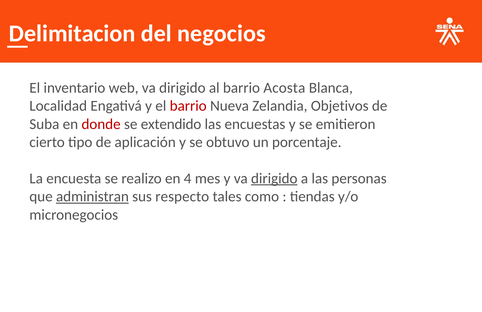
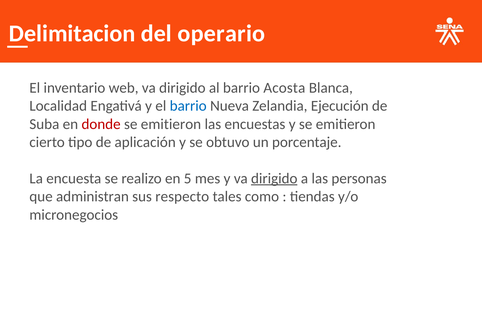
negocios: negocios -> operario (221, 33)
barrio colour: red -> blue (188, 106)
Objetivos: Objetivos -> Ejecución (340, 106)
extendido: extendido -> emitieron (171, 124)
4: 4 -> 5 (188, 178)
administran underline: present -> none (92, 196)
